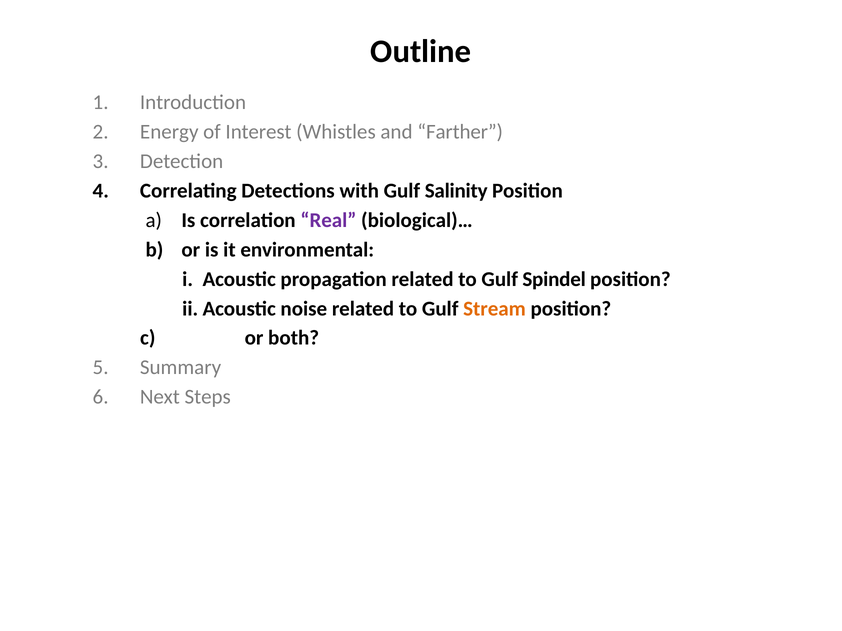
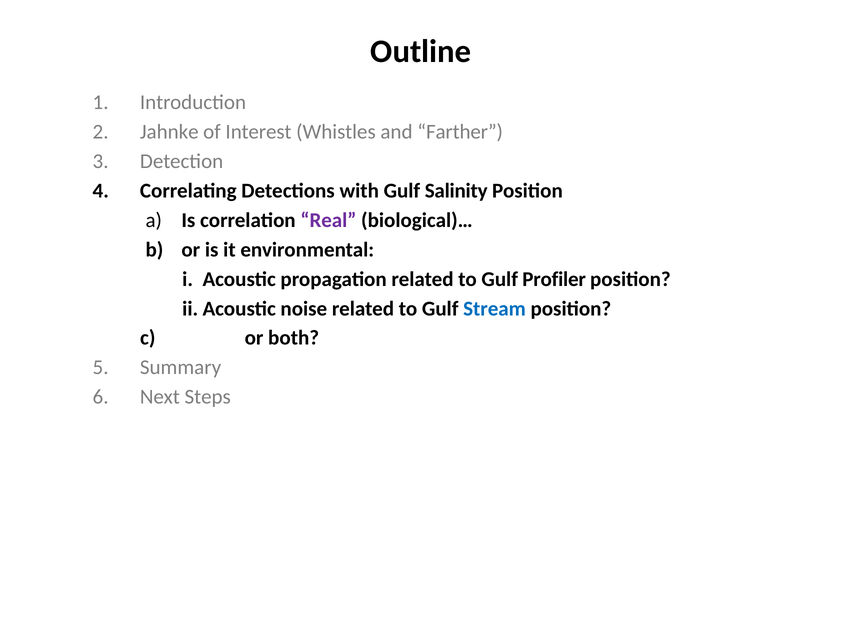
Energy: Energy -> Jahnke (169, 132)
Spindel: Spindel -> Profiler (554, 279)
Stream colour: orange -> blue (495, 309)
